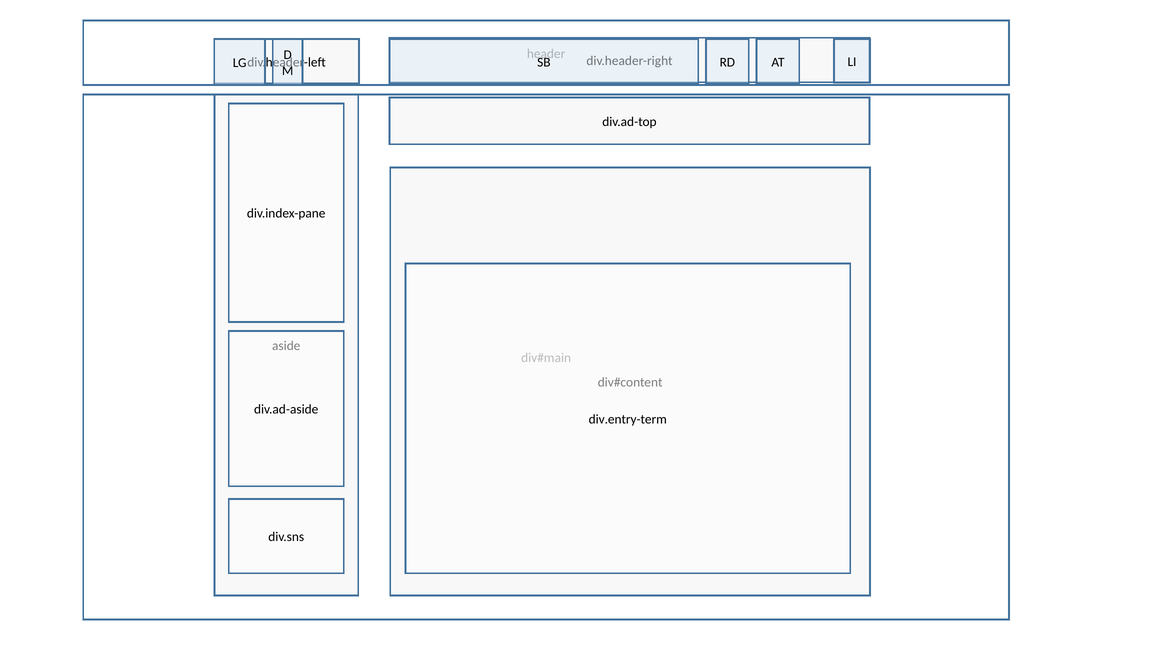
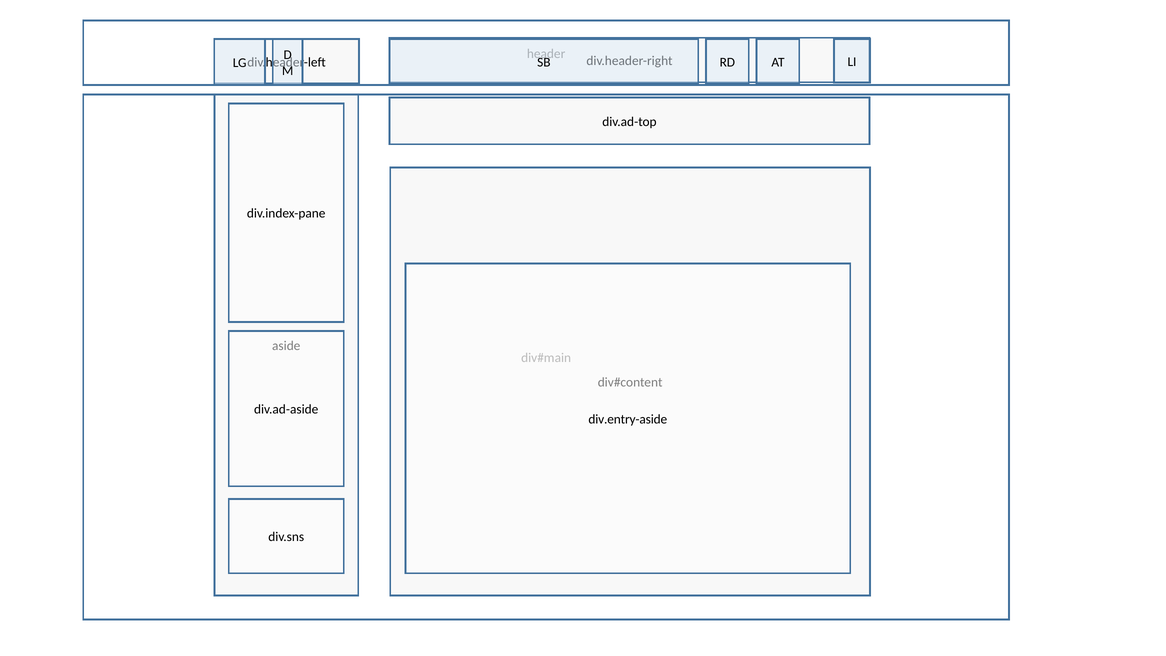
div.entry-term: div.entry-term -> div.entry-aside (628, 419)
